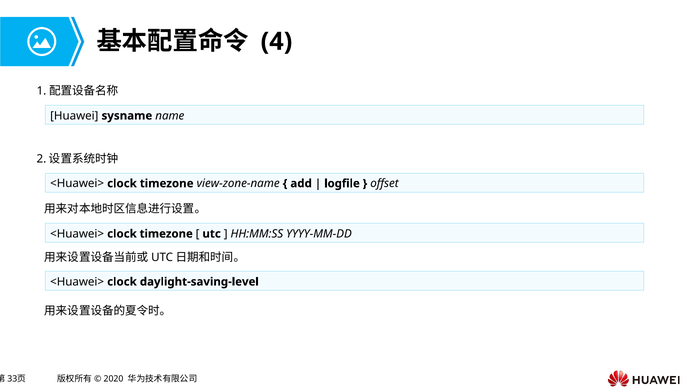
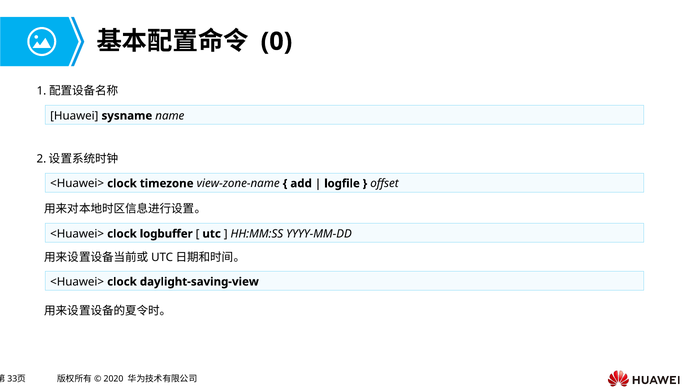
4: 4 -> 0 (276, 41)
timezone: timezone -> logbuffer (166, 234)
daylight-saving-level: daylight-saving-level -> daylight-saving-view (199, 282)
